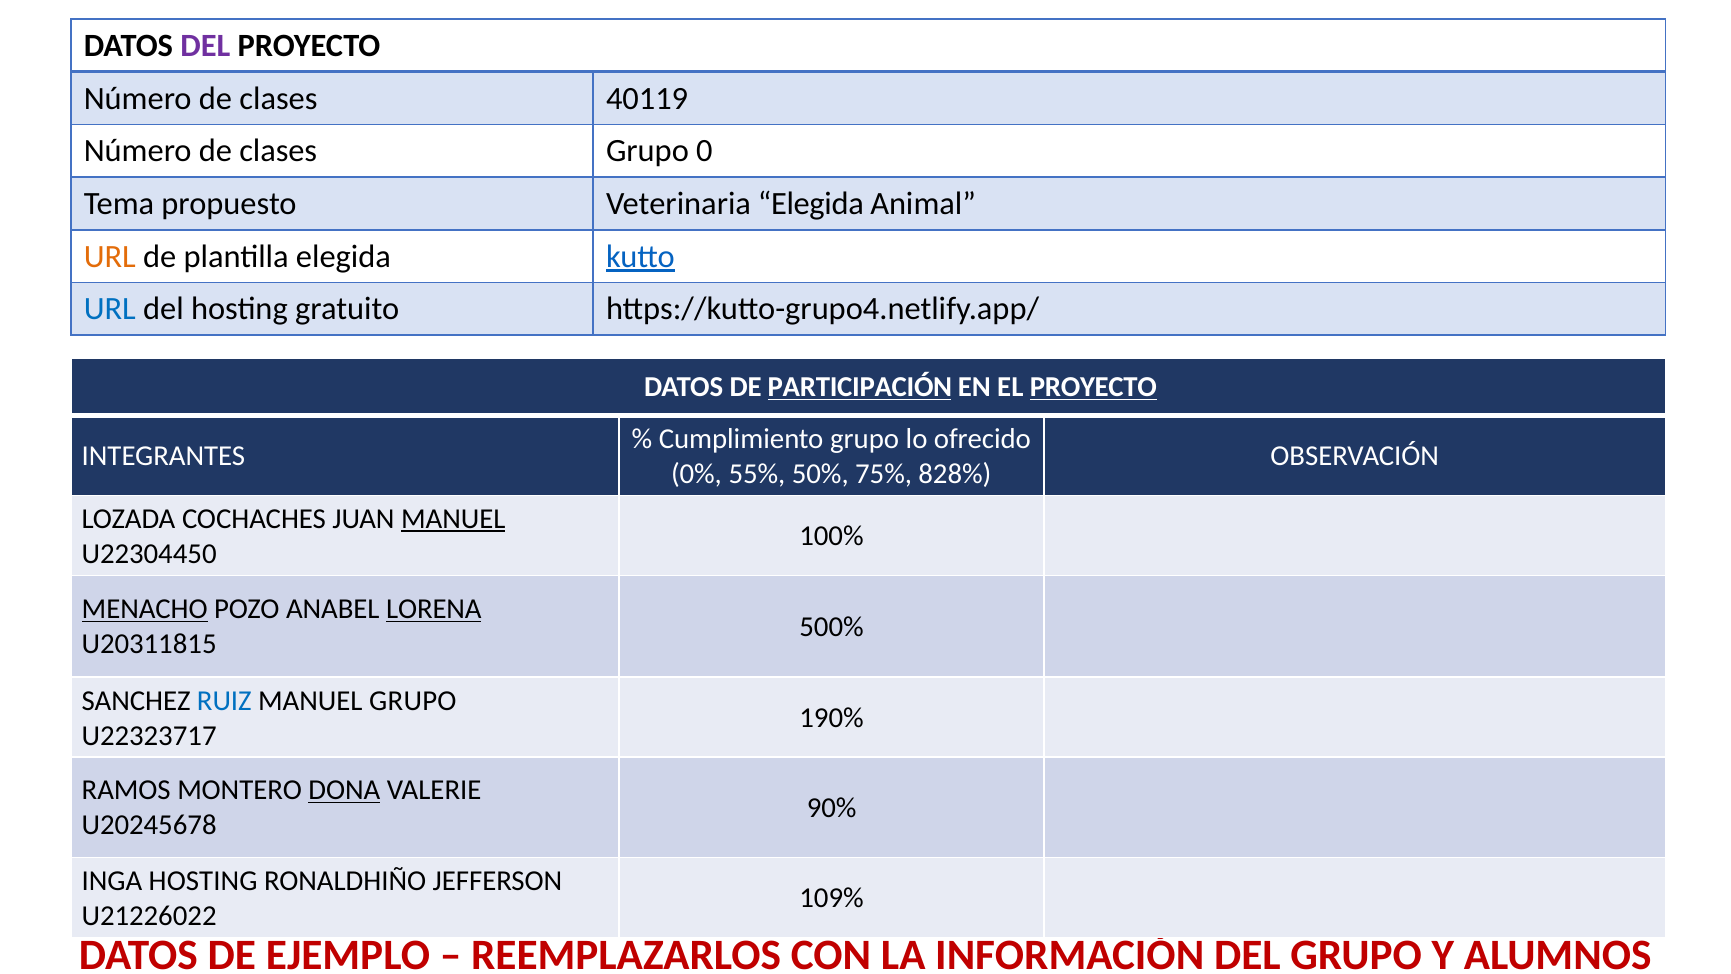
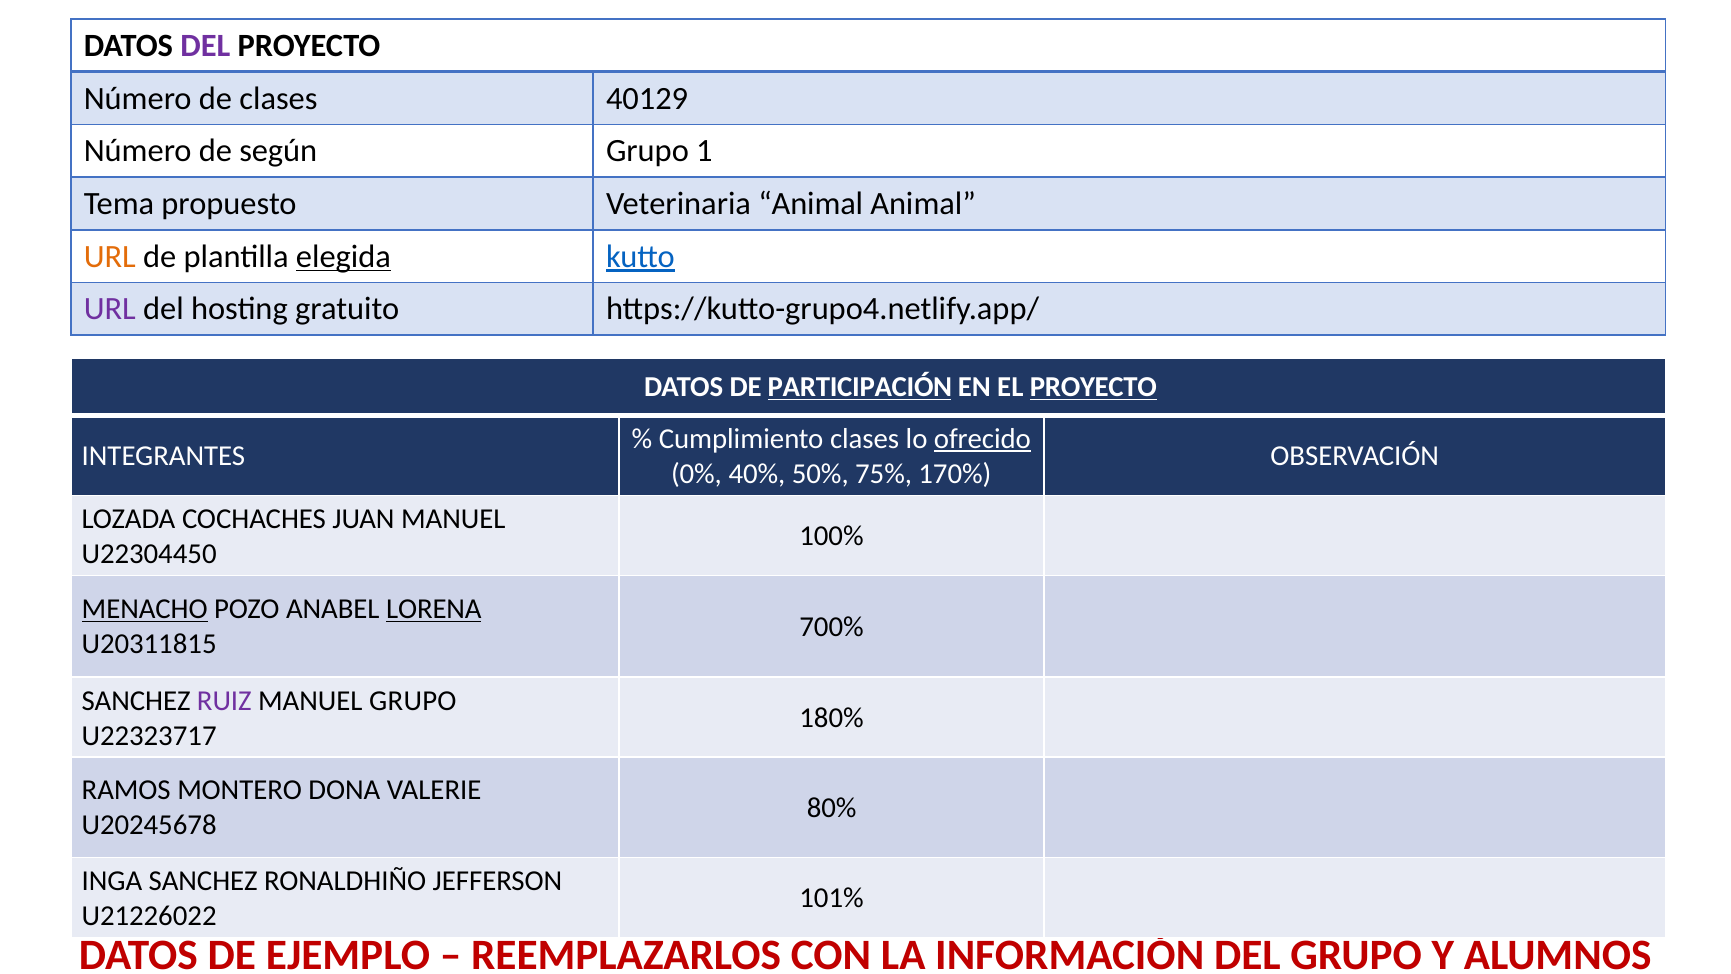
40119: 40119 -> 40129 (647, 99)
clases: clases -> según (278, 151)
0: 0 -> 1 (704, 151)
Veterinaria Elegida: Elegida -> Animal (811, 204)
elegida underline: none -> present (344, 256)
URL colour: blue -> purple (110, 309)
Cumplimiento grupo: grupo -> clases (865, 439)
ofrecido underline: none -> present (982, 439)
55%: 55% -> 40% (757, 474)
828%: 828% -> 170% (955, 474)
MANUEL underline: present -> none (453, 519)
500%: 500% -> 700% (832, 627)
RUIZ colour: blue -> purple (224, 700)
190%: 190% -> 180% (832, 717)
DONA underline: present -> none (344, 790)
90%: 90% -> 80% (832, 807)
INGA HOSTING: HOSTING -> SANCHEZ (203, 880)
109%: 109% -> 101% (832, 897)
